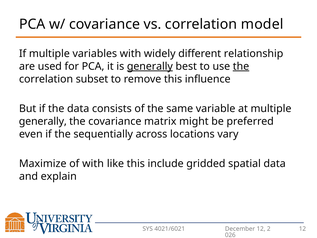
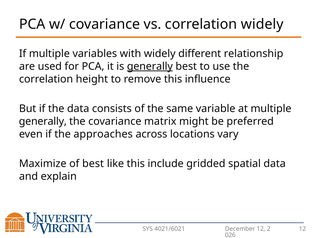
correlation model: model -> widely (262, 24)
the underline: present -> none (241, 66)
subset: subset -> height (92, 79)
sequentially: sequentially -> approaches (103, 134)
of with: with -> best (93, 163)
